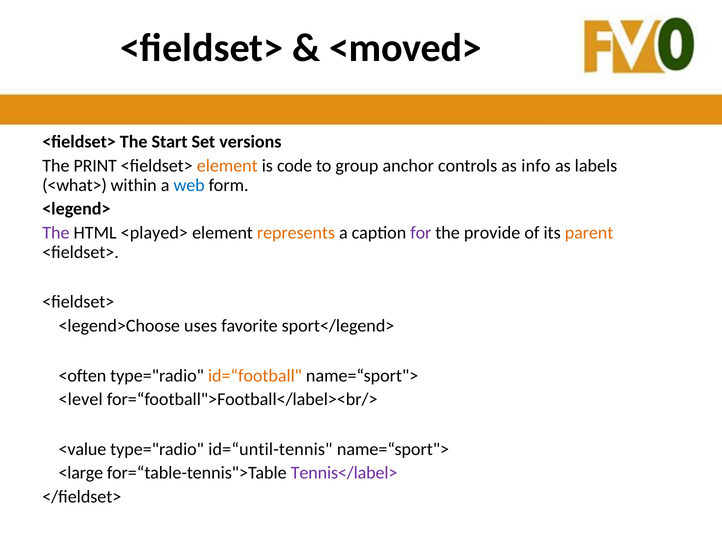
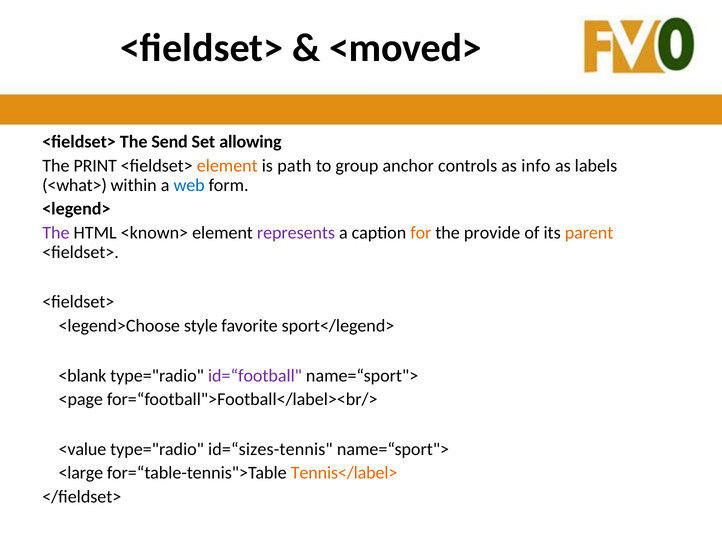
Start: Start -> Send (170, 142)
versions: versions -> allowing (250, 142)
code: code -> path (294, 166)
<played>: <played> -> <known> (154, 233)
represents colour: orange -> purple (296, 233)
for colour: purple -> orange (421, 233)
uses: uses -> style (201, 326)
<often: <often -> <blank (82, 376)
id=“football colour: orange -> purple (255, 376)
<level: <level -> <page (81, 400)
id=“until-tennis: id=“until-tennis -> id=“sizes-tennis (270, 450)
Tennis</label> colour: purple -> orange (344, 473)
